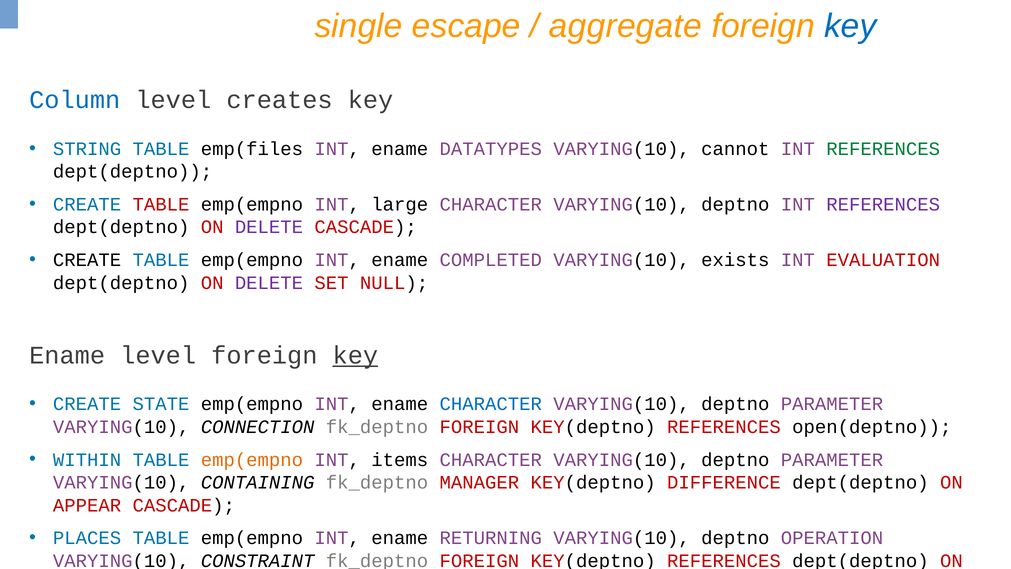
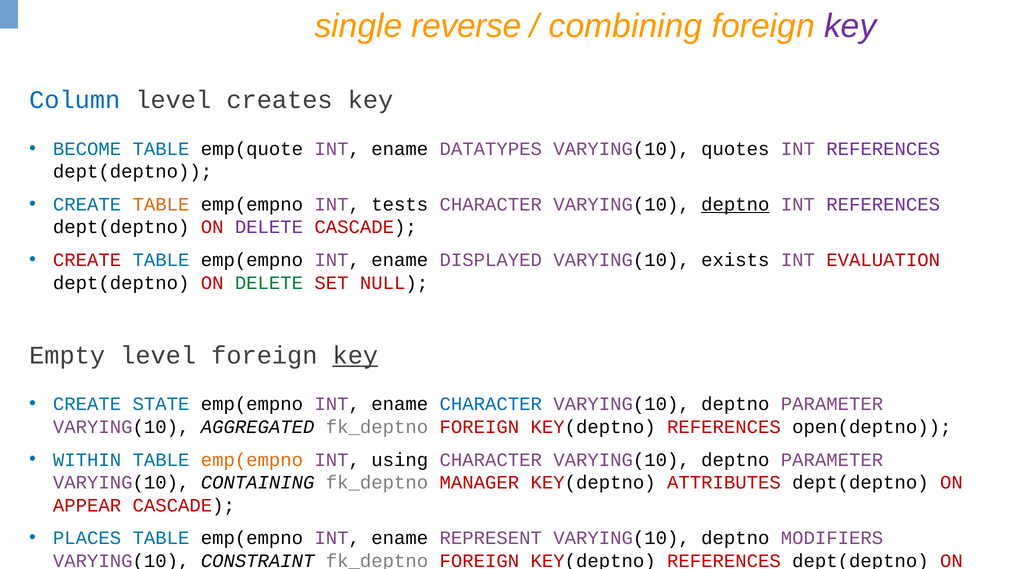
escape: escape -> reverse (466, 26)
aggregate: aggregate -> combining (626, 26)
key colour: blue -> purple (850, 26)
STRING: STRING -> BECOME (87, 149)
emp(files: emp(files -> emp(quote (252, 149)
cannot: cannot -> quotes (735, 149)
REFERENCES colour: green -> purple (883, 149)
TABLE colour: red -> orange (161, 204)
large: large -> tests (400, 204)
deptno underline: none -> present (735, 204)
CREATE colour: black -> red (87, 260)
COMPLETED: COMPLETED -> DISPLAYED (491, 260)
DELETE colour: purple -> green (269, 283)
Ename: Ename -> Empty (67, 355)
CONNECTION: CONNECTION -> AGGREGATED (258, 427)
items: items -> using (400, 459)
DIFFERENCE: DIFFERENCE -> ATTRIBUTES (724, 482)
RETURNING: RETURNING -> REPRESENT (491, 538)
OPERATION: OPERATION -> MODIFIERS (832, 538)
